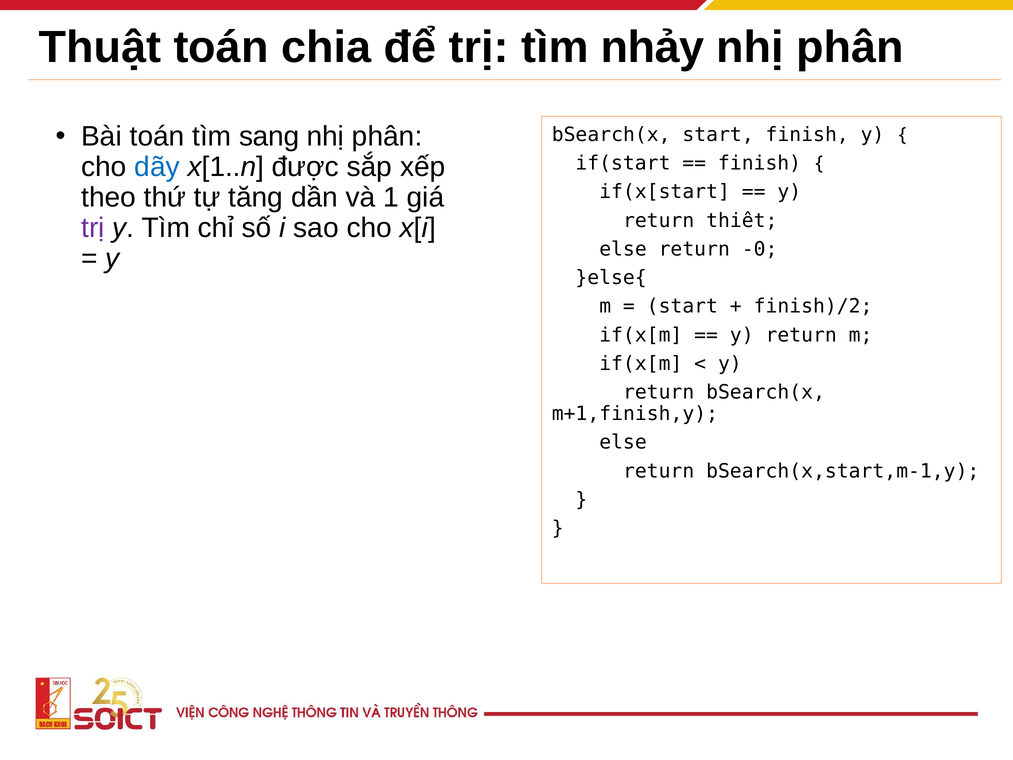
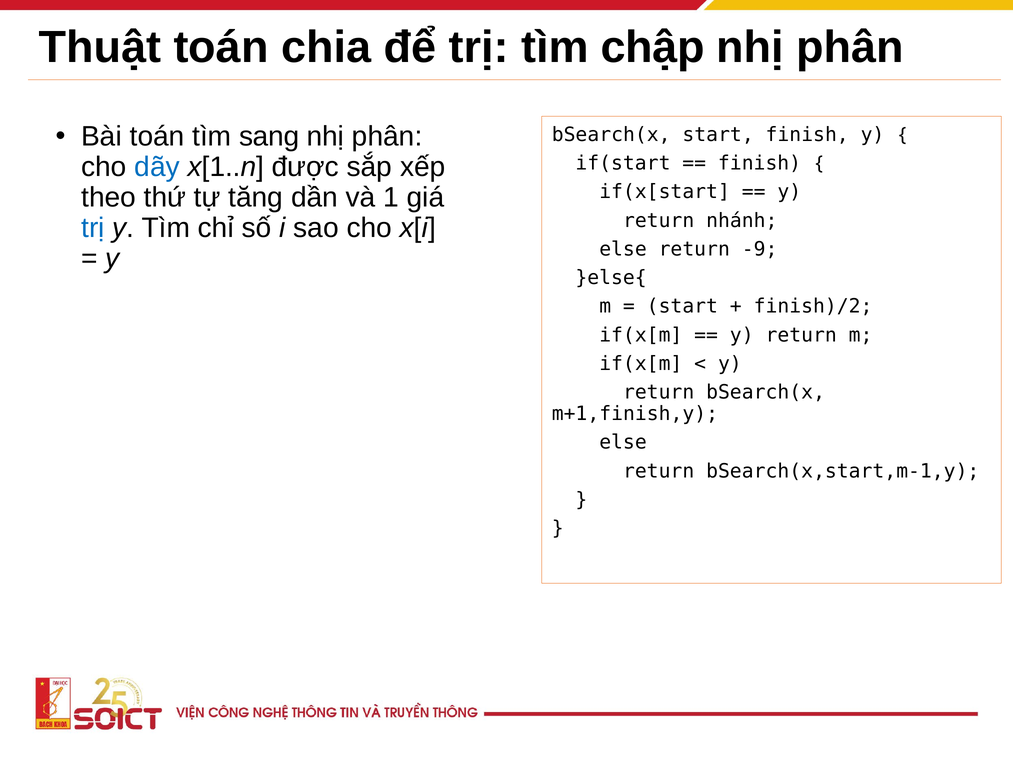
nhảy: nhảy -> chập (653, 47)
thiết: thiết -> nhánh (742, 220)
trị colour: purple -> blue (93, 228)
-0: -0 -> -9 (760, 249)
